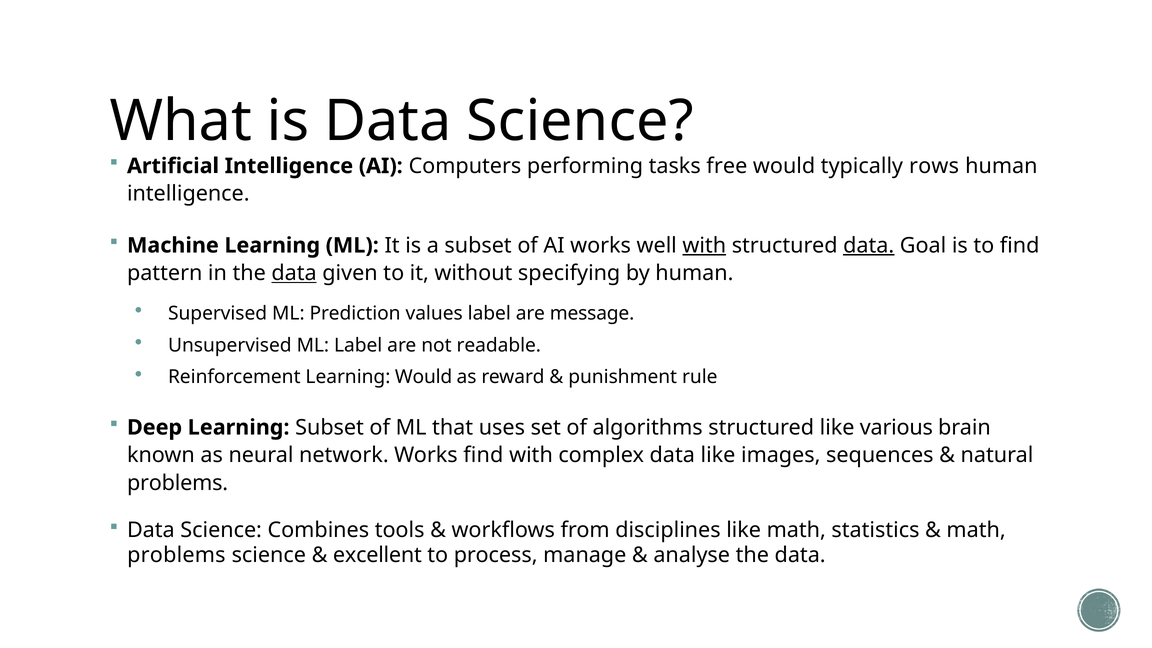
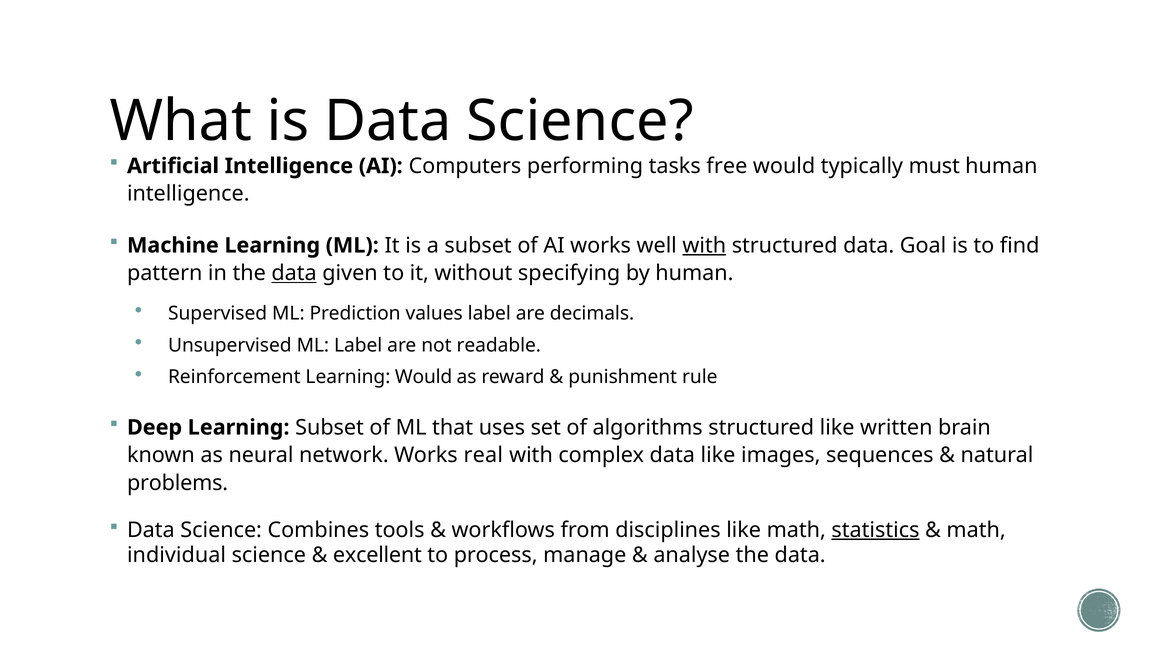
rows: rows -> must (934, 166)
data underline: present -> none (869, 245)
message: message -> decimals (592, 313)
various: various -> written (896, 427)
Works find: find -> real (483, 455)
statistics underline: none -> present (875, 530)
problems: problems -> individual (177, 555)
